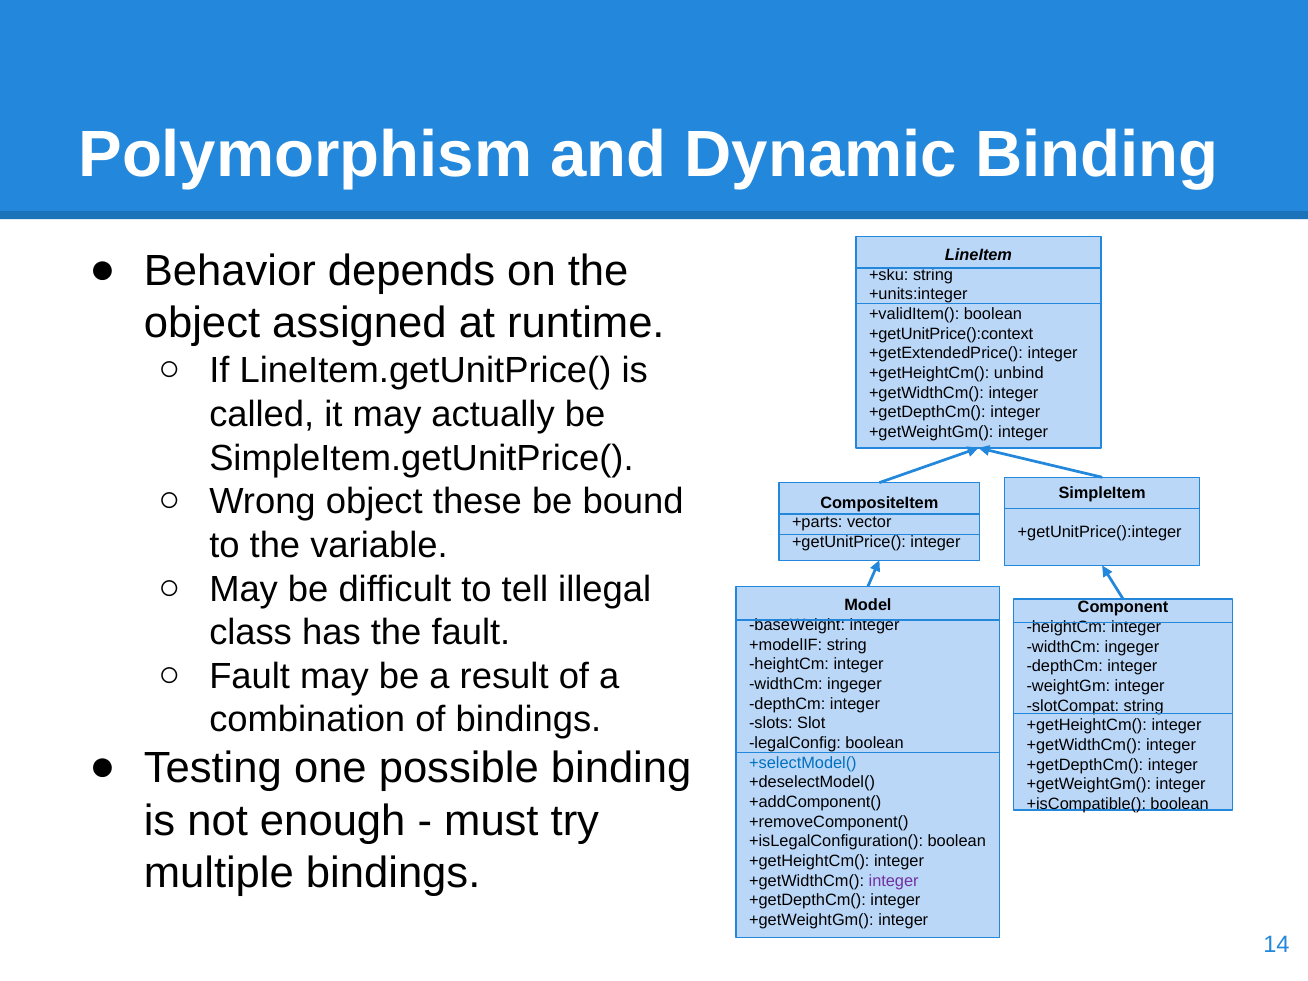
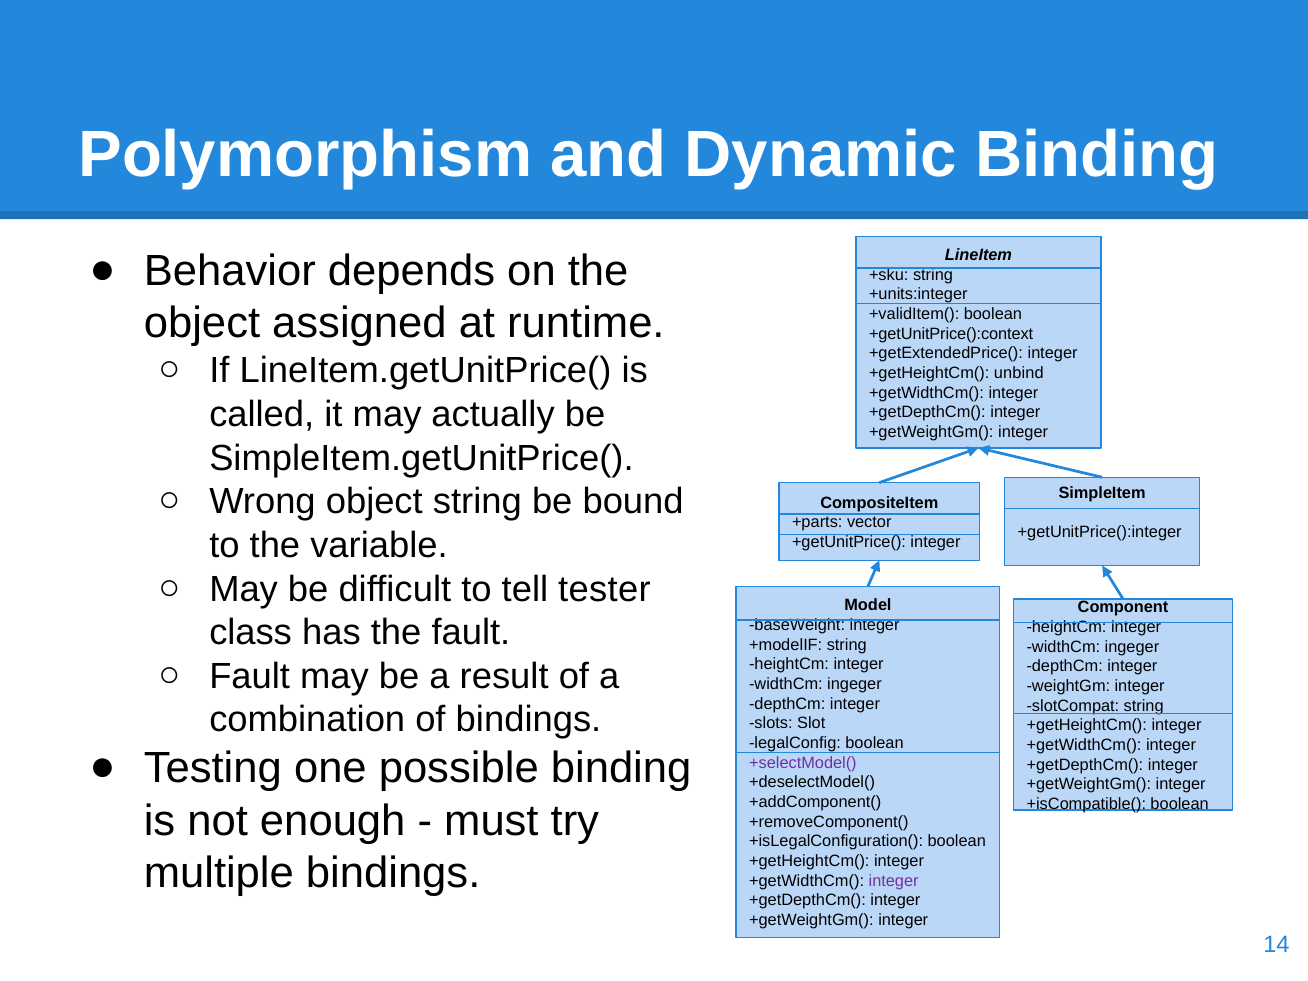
object these: these -> string (477, 502)
illegal: illegal -> tester (605, 589)
+selectModel( colour: blue -> purple (803, 763)
